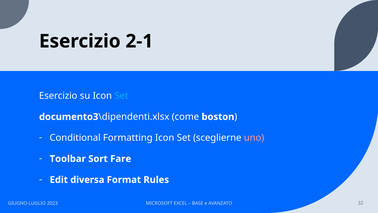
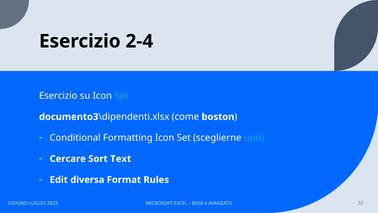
2-1: 2-1 -> 2-4 (139, 41)
uno colour: pink -> light blue (254, 138)
Toolbar: Toolbar -> Cercare (68, 159)
Fare: Fare -> Text (121, 159)
